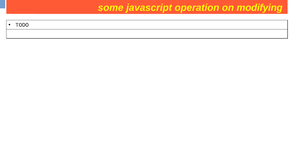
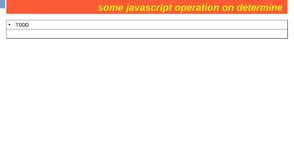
modifying: modifying -> determine (260, 8)
